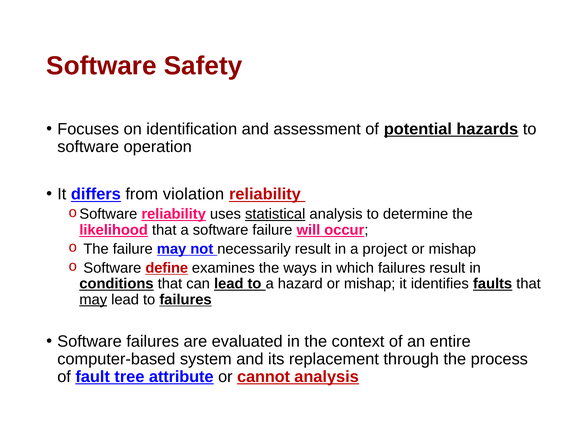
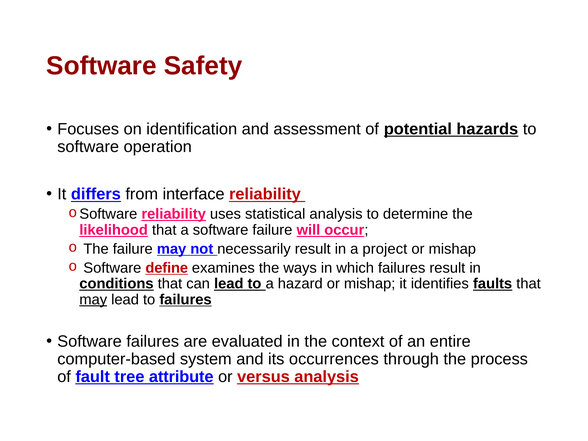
violation: violation -> interface (194, 194)
statistical underline: present -> none (275, 214)
replacement: replacement -> occurrences (334, 359)
cannot: cannot -> versus (263, 377)
